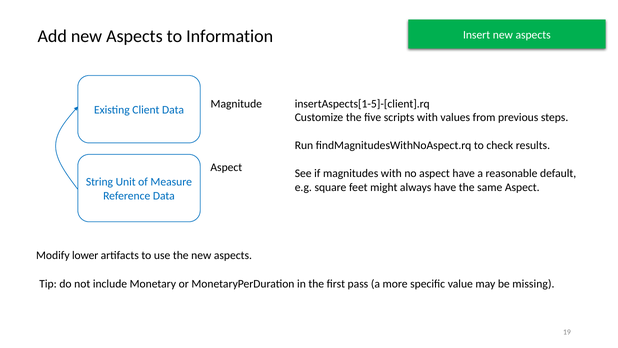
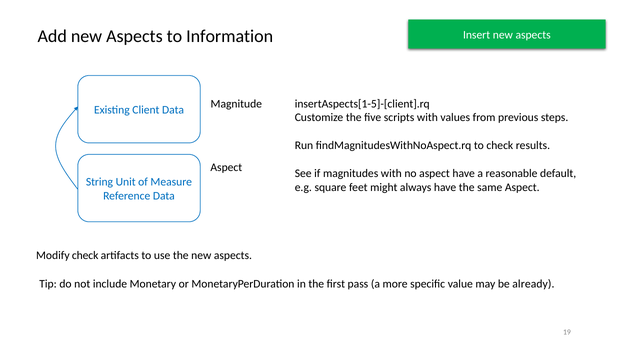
Modify lower: lower -> check (85, 255)
missing: missing -> already (533, 284)
